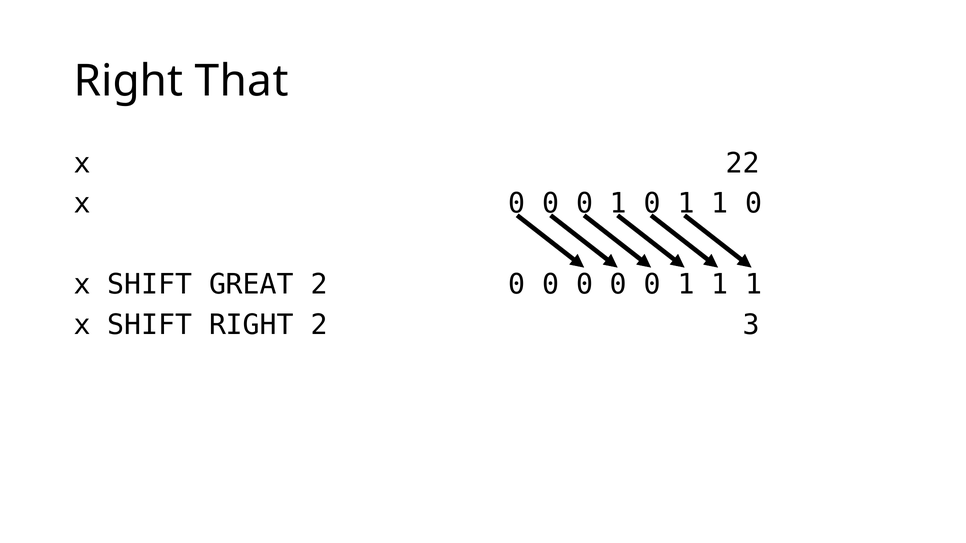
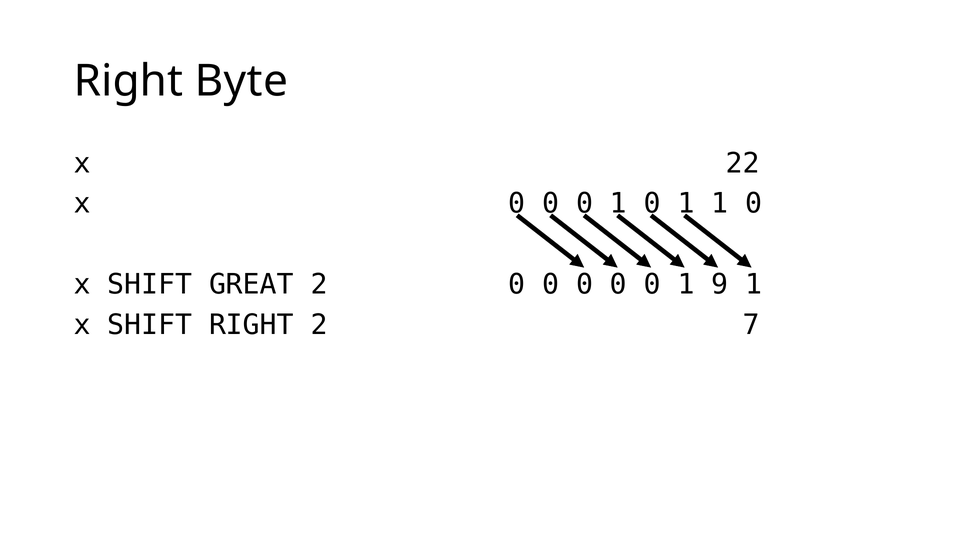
That: That -> Byte (242, 81)
0 0 1 1: 1 -> 9 (720, 285)
3: 3 -> 7 (751, 325)
